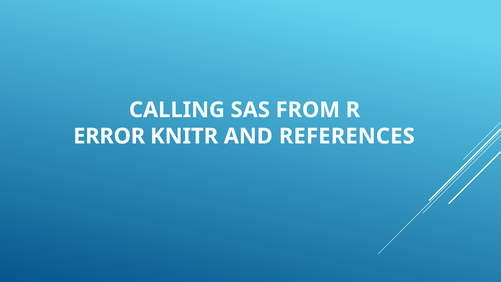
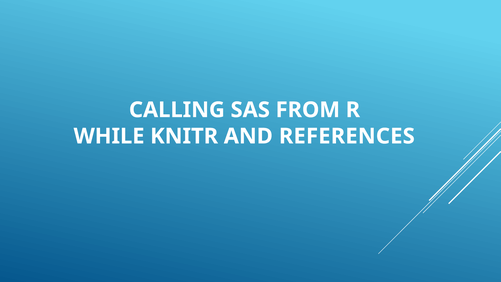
ERROR: ERROR -> WHILE (109, 136)
